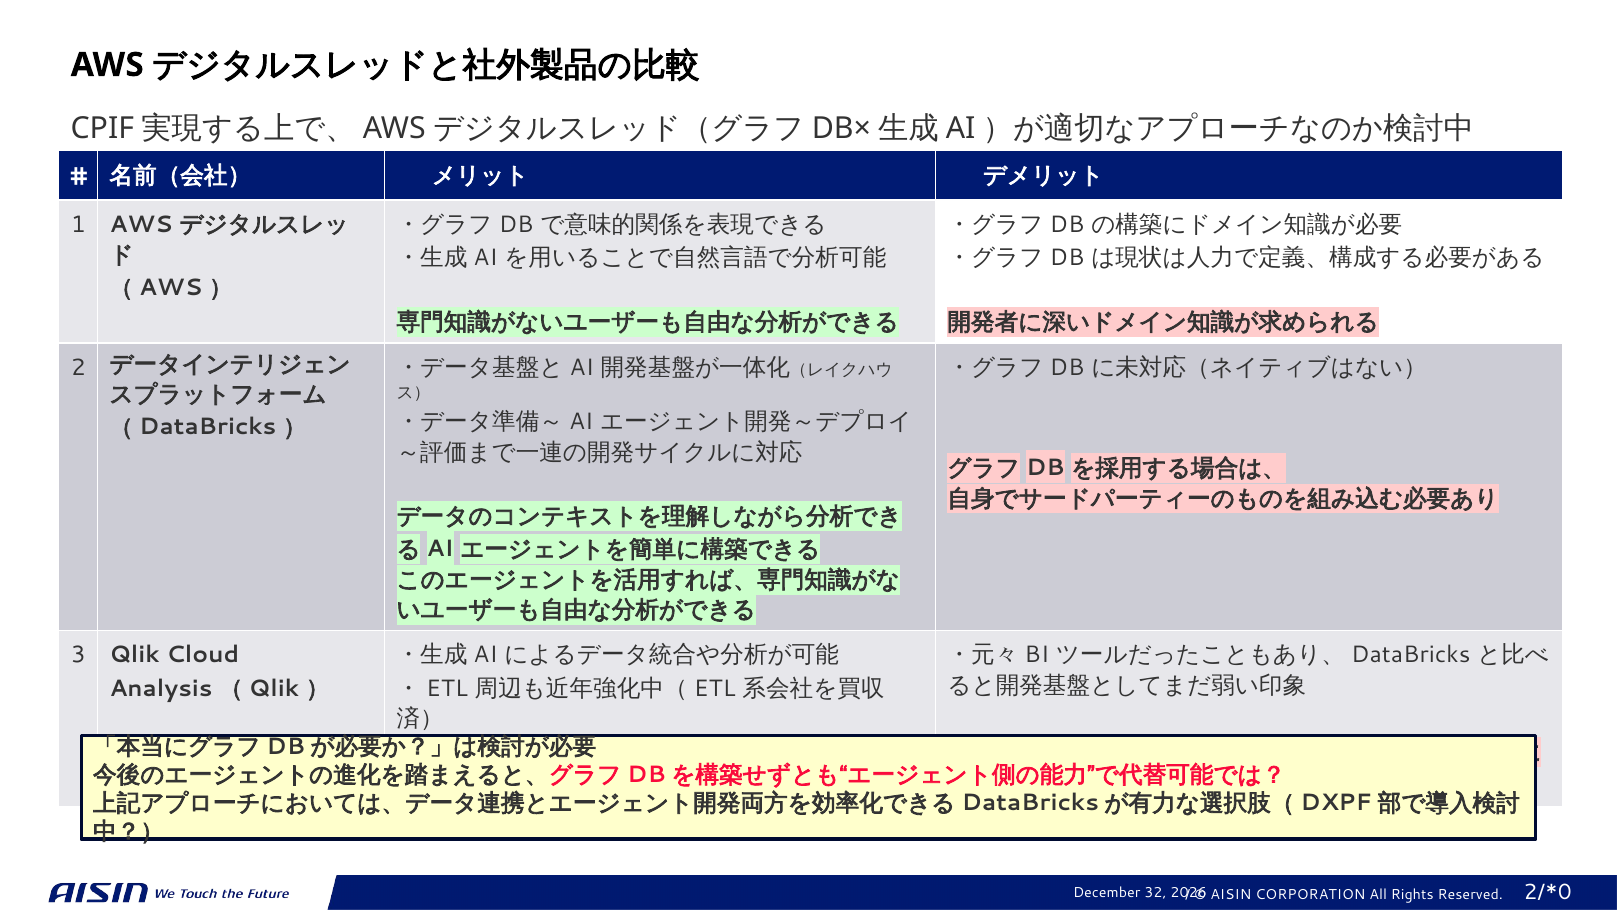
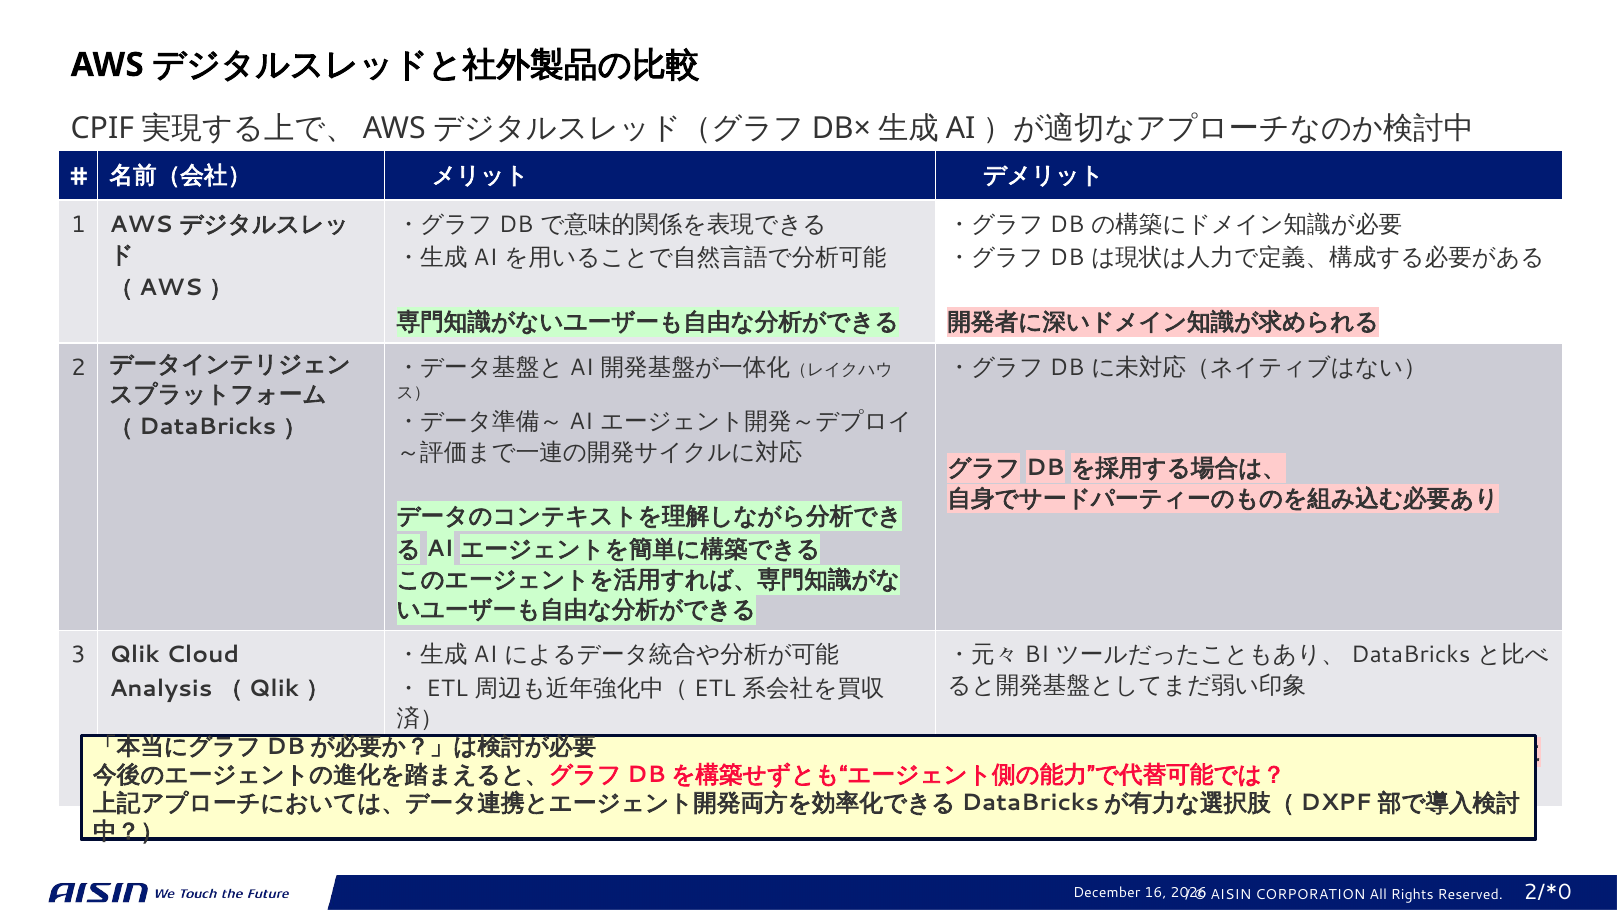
32: 32 -> 16 (1155, 892)
